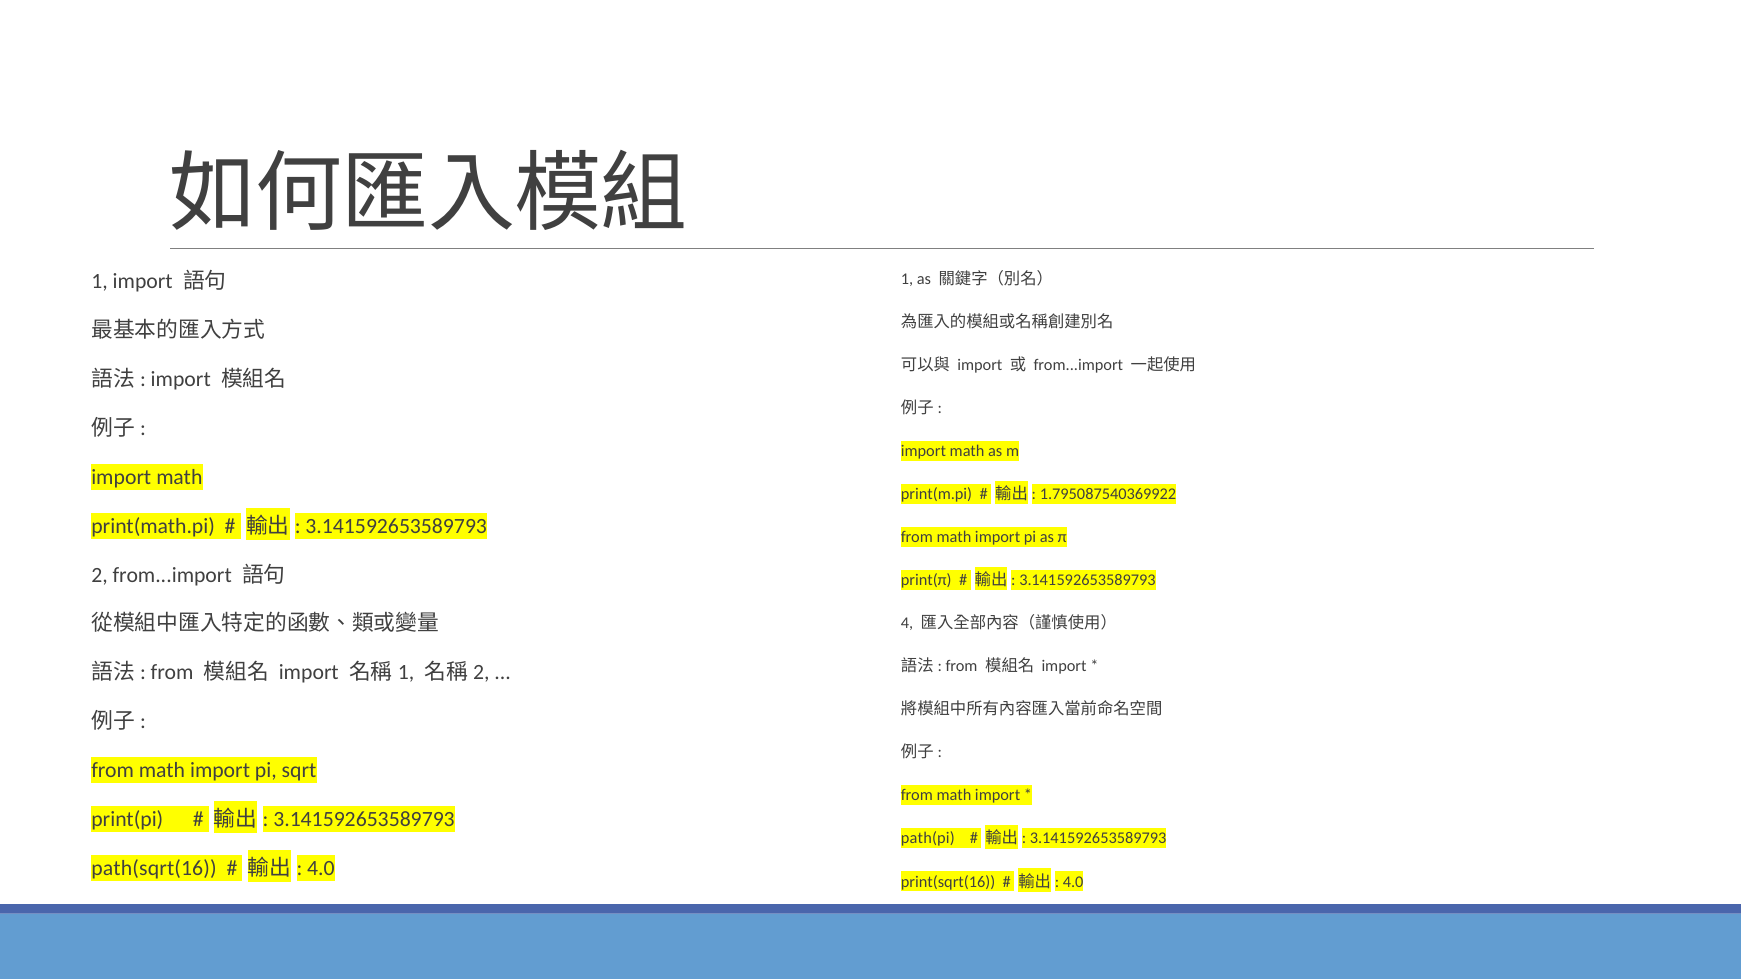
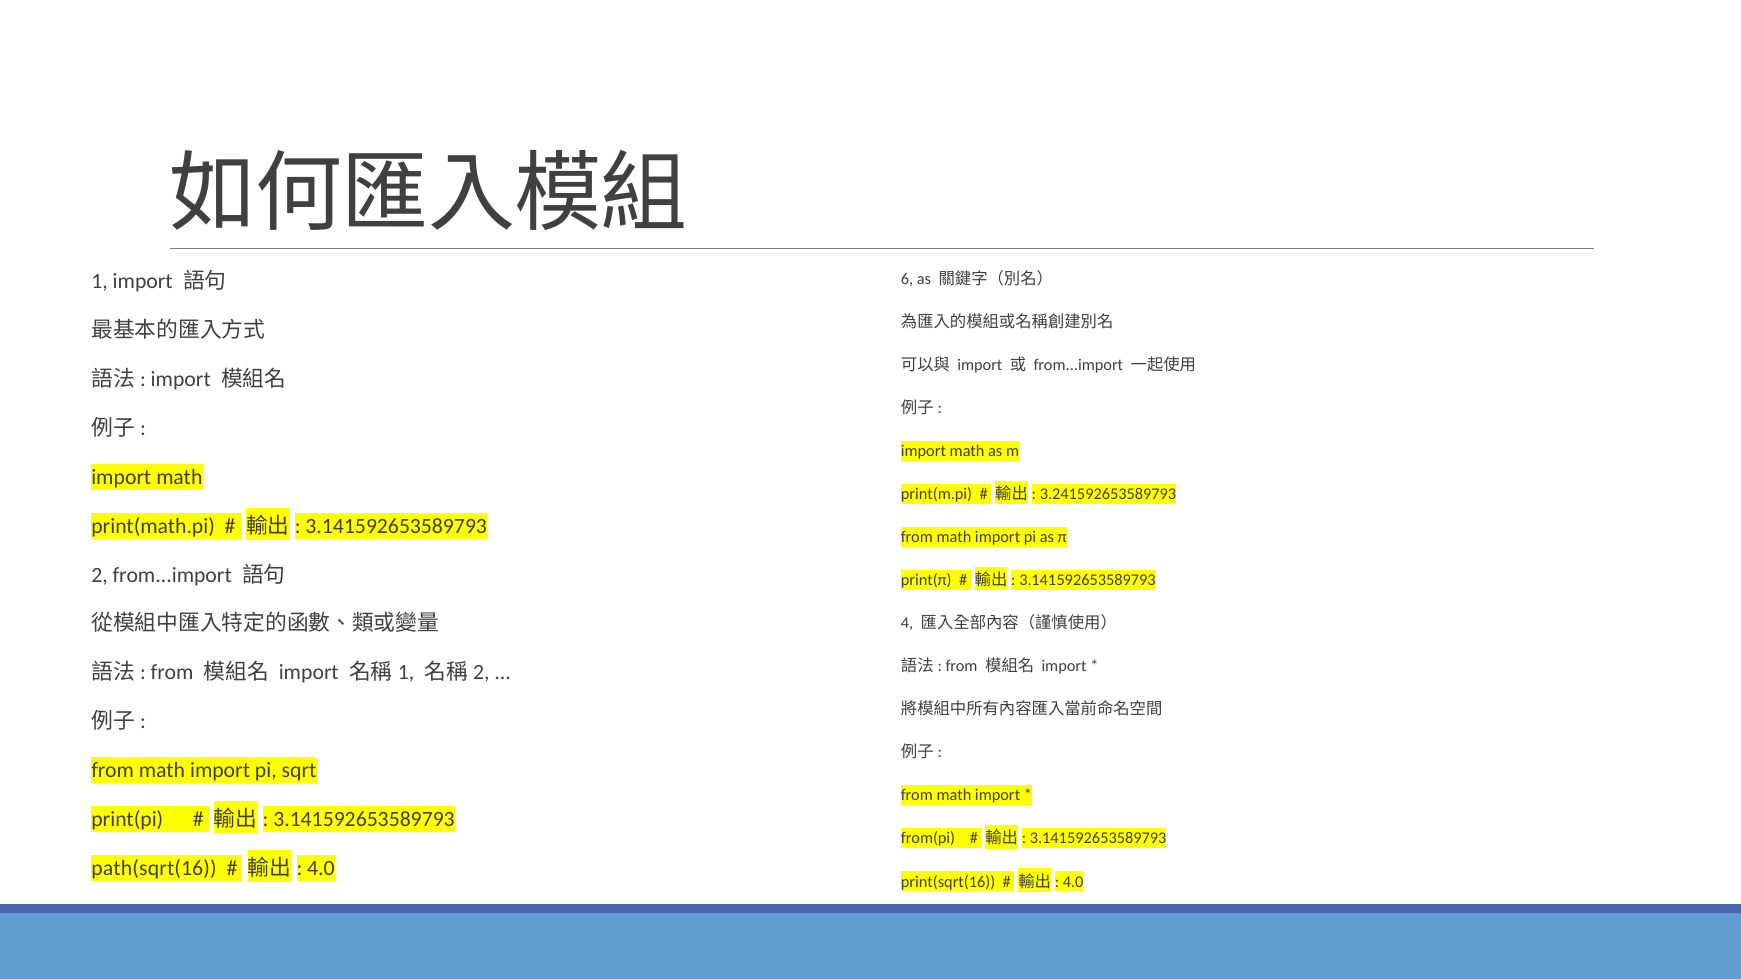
1: 1 -> 6 (907, 279)
1.795087540369922: 1.795087540369922 -> 3.241592653589793 (1108, 494)
path(pi: path(pi -> from(pi (928, 839)
